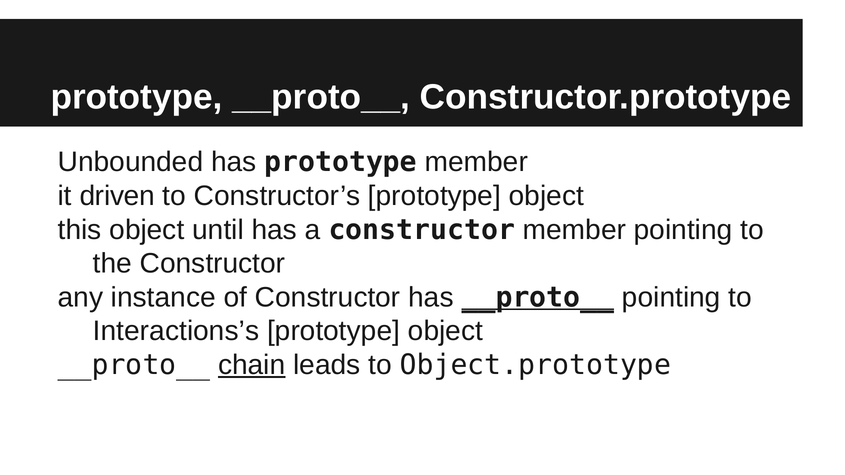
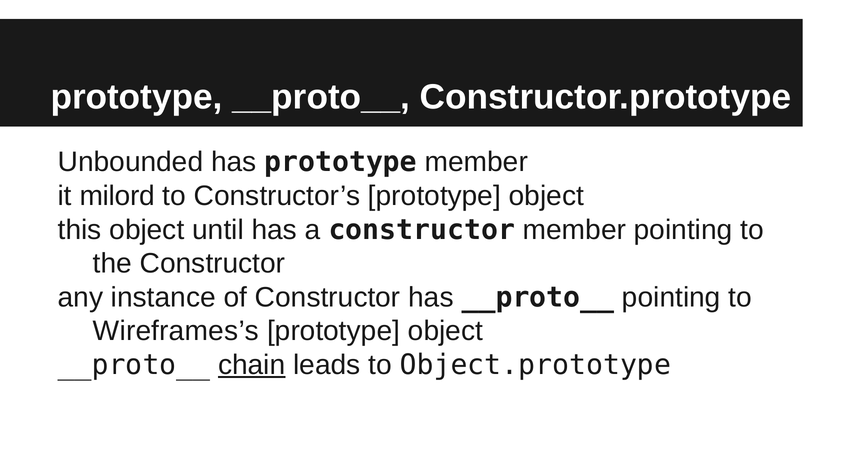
driven: driven -> milord (117, 196)
__proto__ underline: present -> none (538, 297)
Interactions’s: Interactions’s -> Wireframes’s (176, 331)
